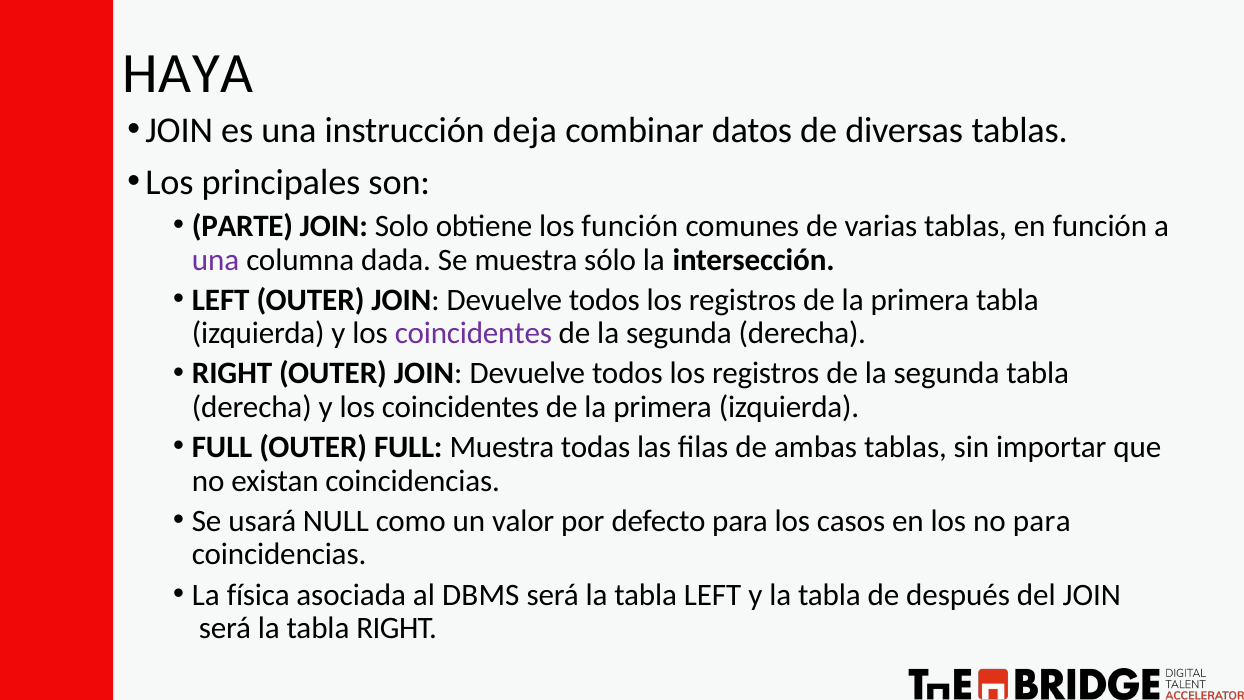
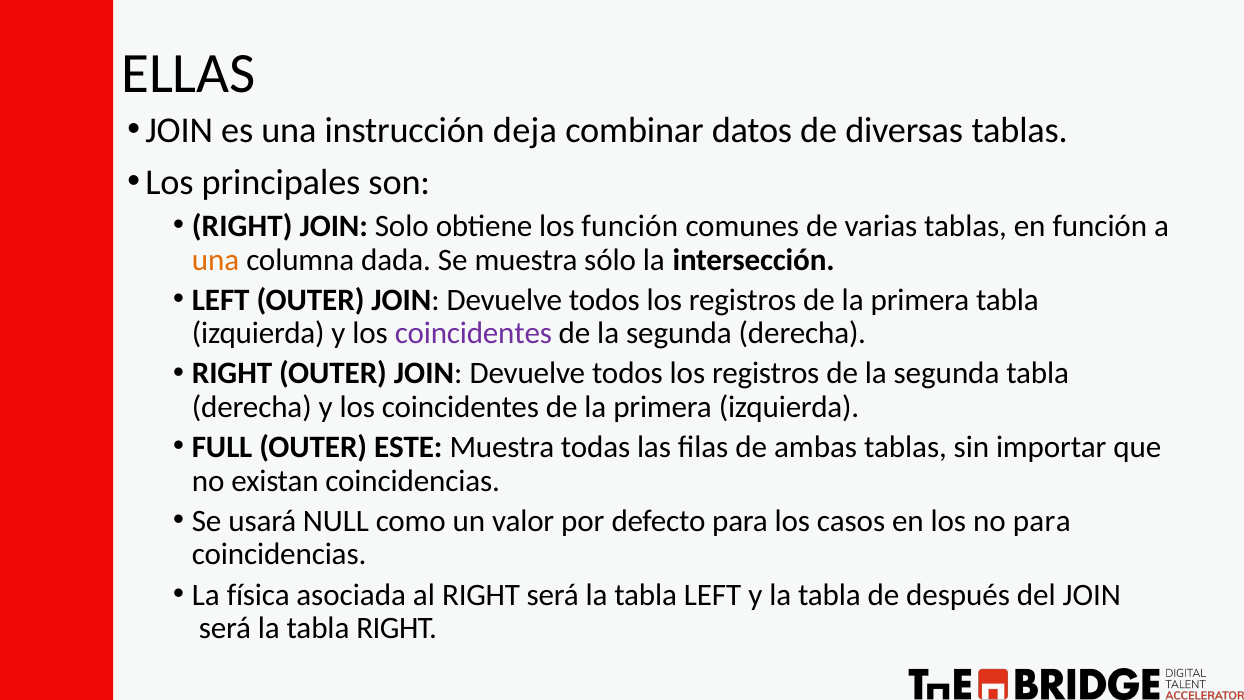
HAYA: HAYA -> ELLAS (189, 74)
PARTE: PARTE -> RIGHT (242, 226)
una colour: purple -> orange (216, 260)
OUTER FULL: FULL -> ESTE (408, 447)
al DBMS: DBMS -> RIGHT (481, 595)
